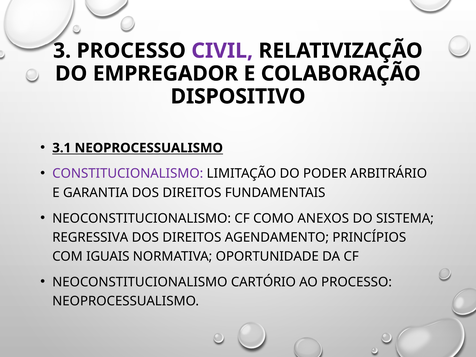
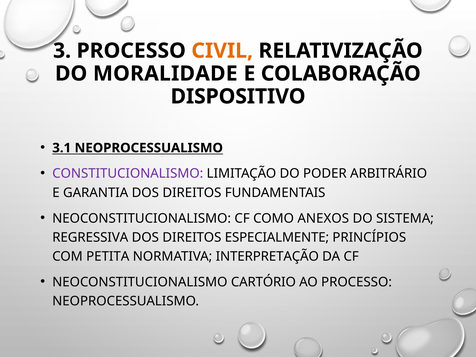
CIVIL colour: purple -> orange (222, 51)
EMPREGADOR: EMPREGADOR -> MORALIDADE (165, 74)
AGENDAMENTO: AGENDAMENTO -> ESPECIALMENTE (277, 237)
IGUAIS: IGUAIS -> PETITA (108, 256)
OPORTUNIDADE: OPORTUNIDADE -> INTERPRETAÇÃO (267, 256)
